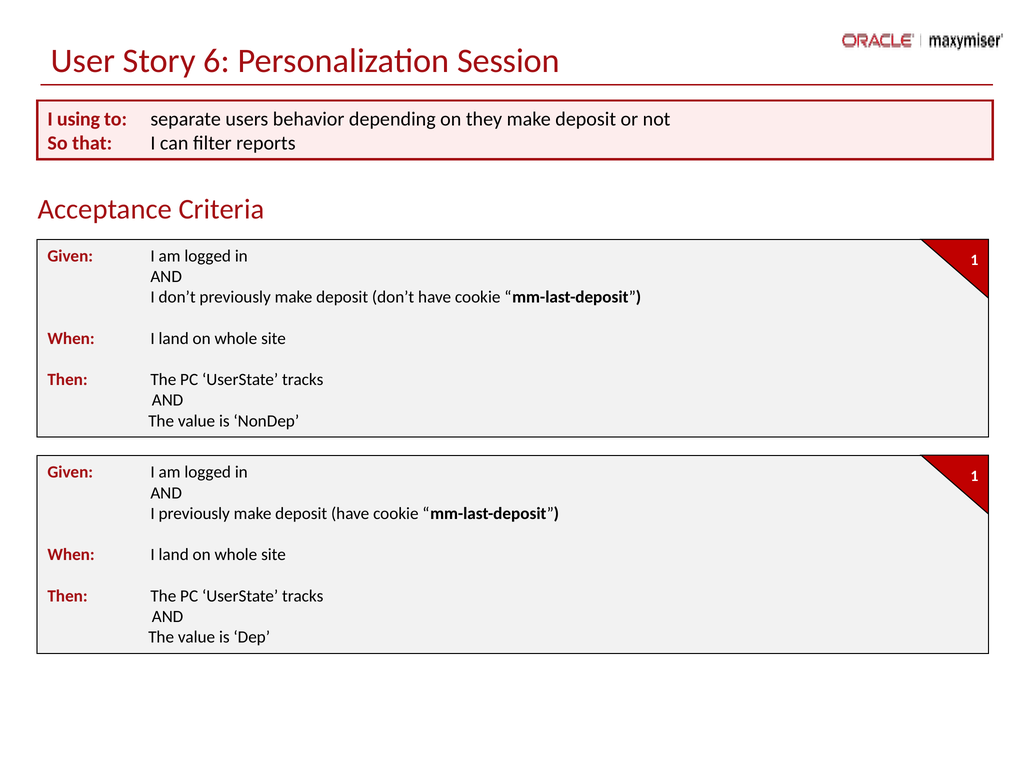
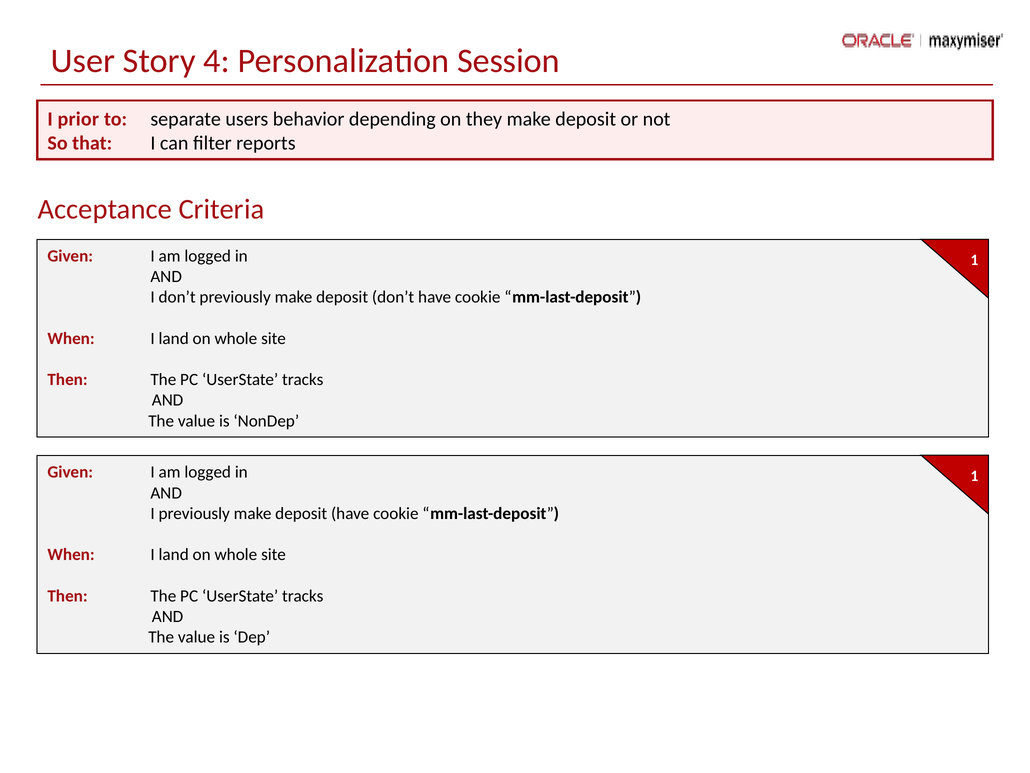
6: 6 -> 4 (217, 61)
using: using -> prior (78, 119)
